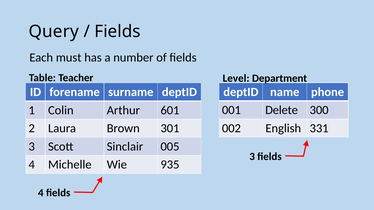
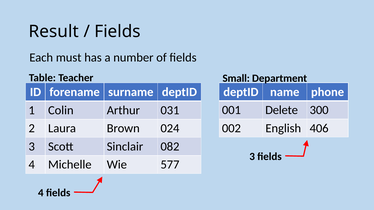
Query: Query -> Result (54, 31)
Level: Level -> Small (236, 78)
601: 601 -> 031 (170, 110)
331: 331 -> 406 (319, 128)
301: 301 -> 024 (170, 129)
005: 005 -> 082 (170, 147)
935: 935 -> 577 (170, 165)
